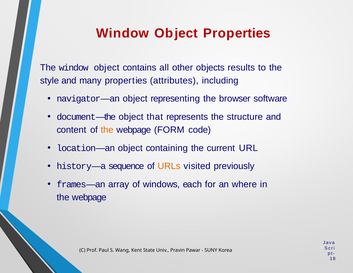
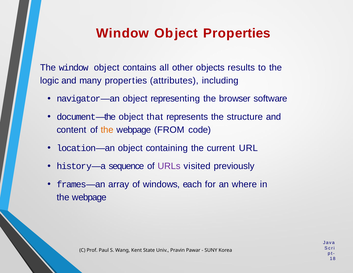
style: style -> logic (50, 80)
FORM: FORM -> FROM (169, 130)
URLs colour: orange -> purple (169, 166)
